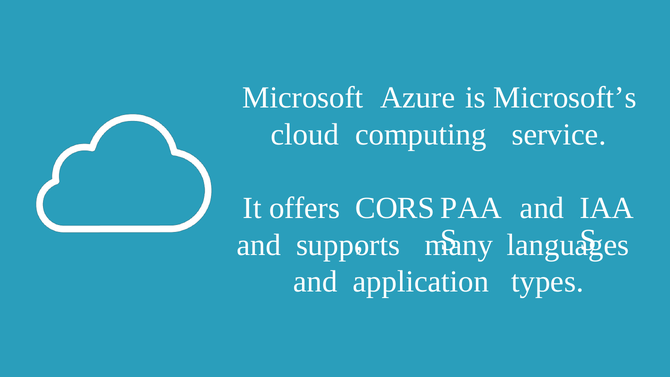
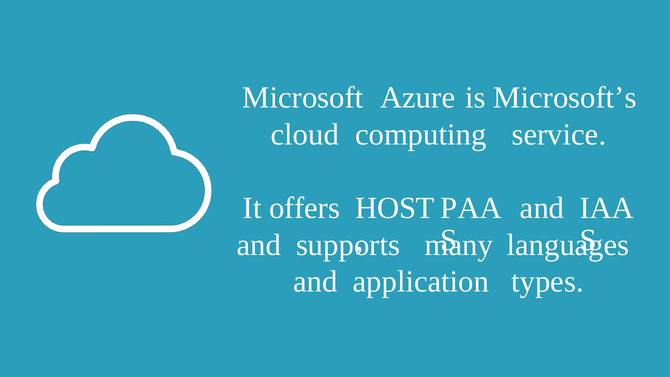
CORS: CORS -> HOST (395, 208)
